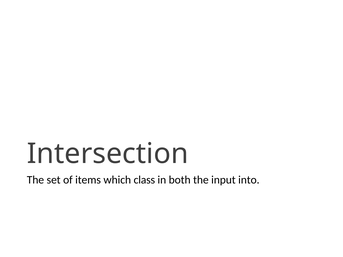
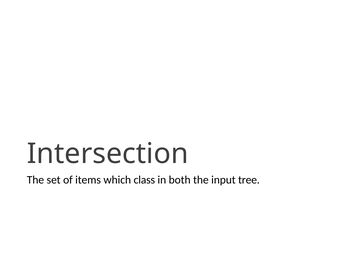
into: into -> tree (249, 180)
